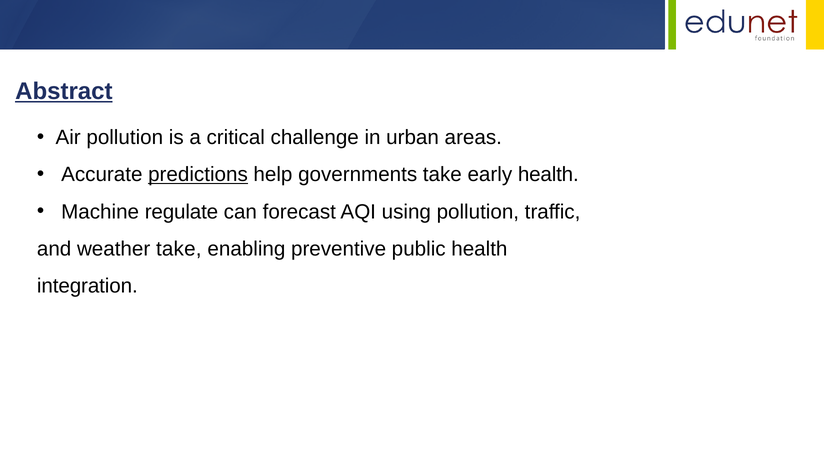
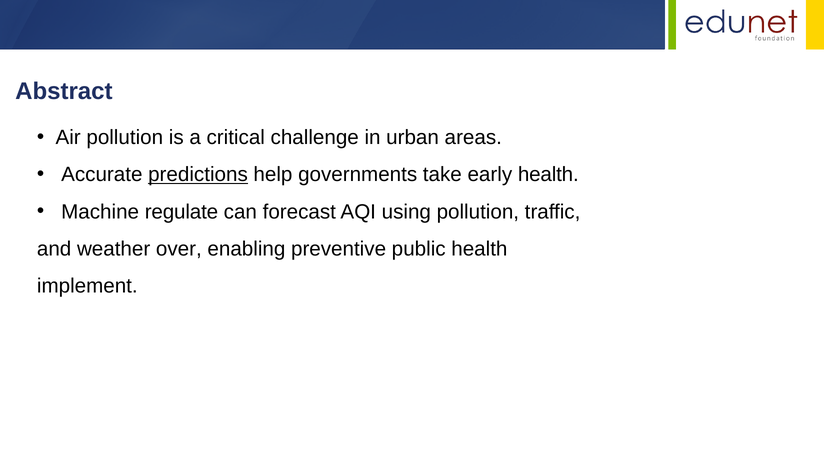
Abstract underline: present -> none (64, 91)
weather take: take -> over (179, 249)
integration: integration -> implement (87, 286)
